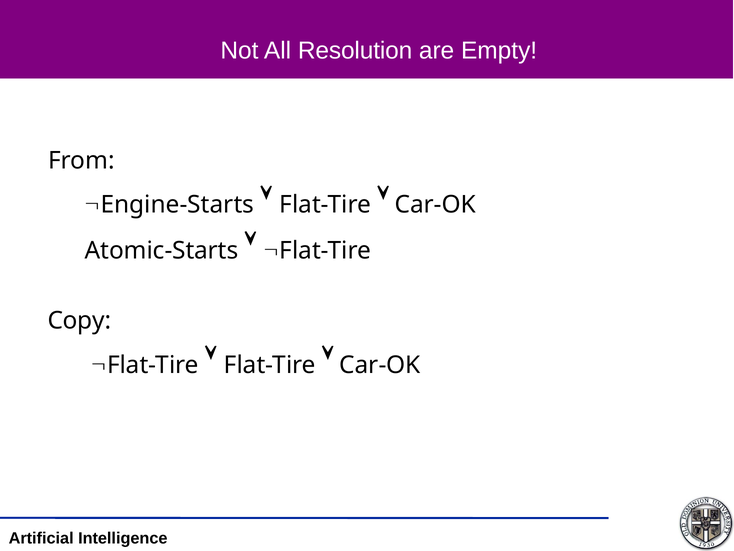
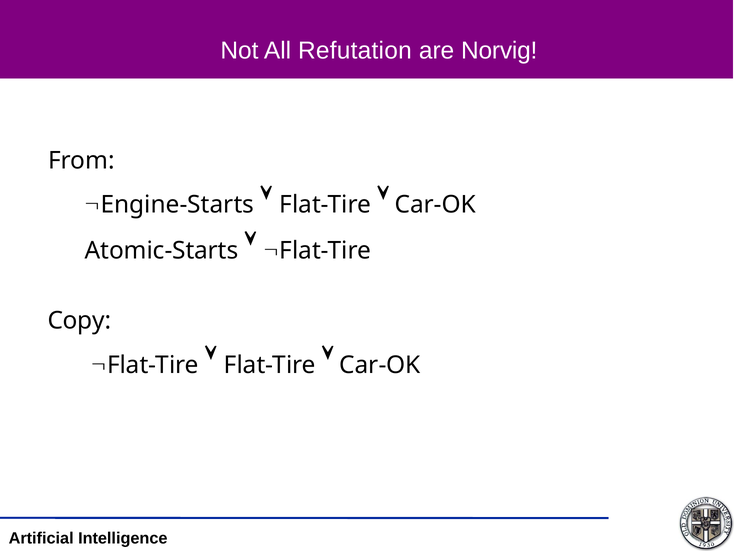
Resolution: Resolution -> Refutation (355, 51)
Empty: Empty -> Norvig (499, 51)
